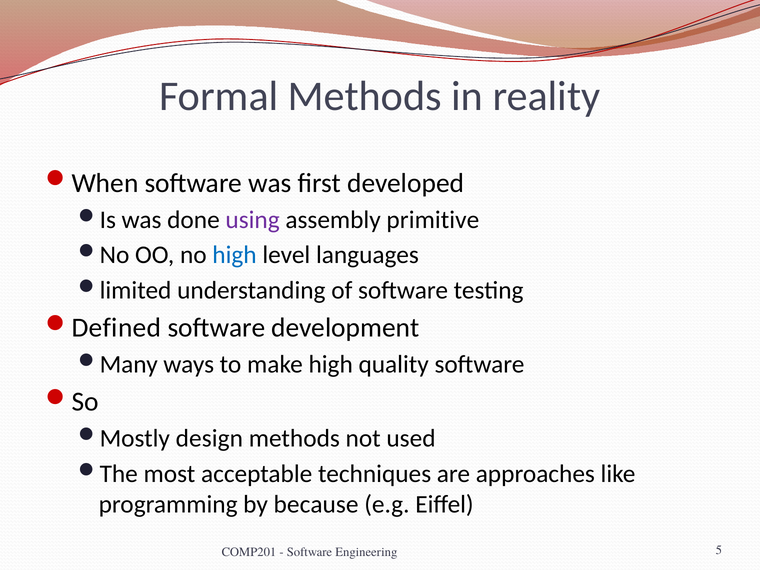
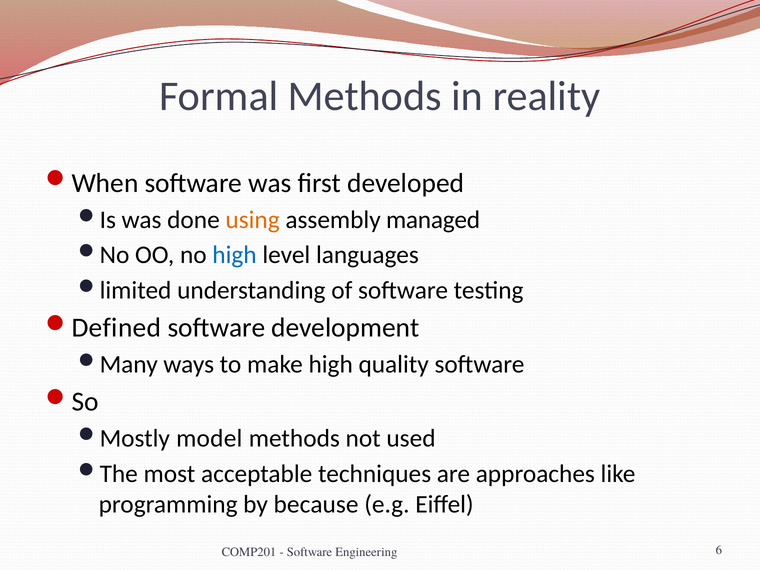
using colour: purple -> orange (253, 220)
primitive: primitive -> managed (433, 220)
design: design -> model (209, 438)
5: 5 -> 6 (719, 550)
